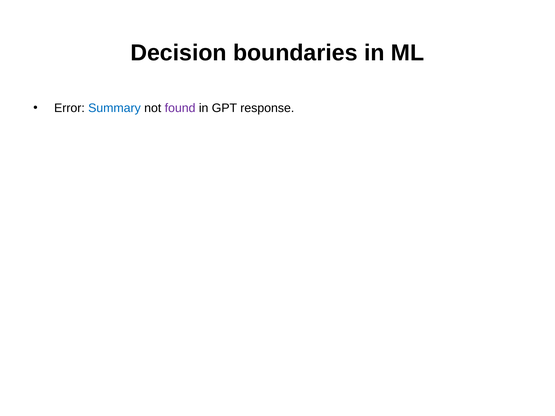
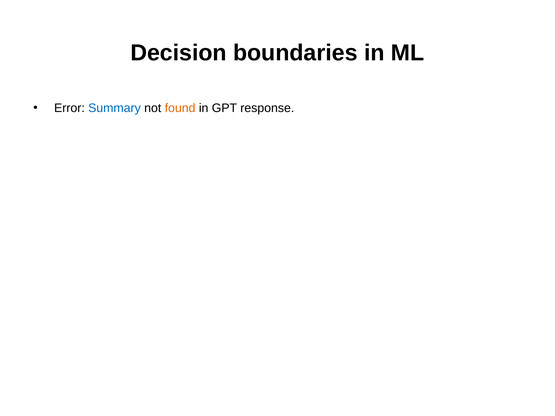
found colour: purple -> orange (180, 108)
